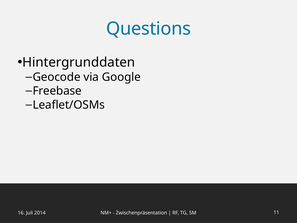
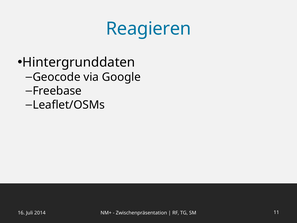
Questions: Questions -> Reagieren (149, 29)
